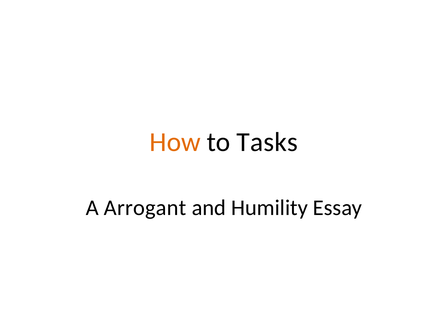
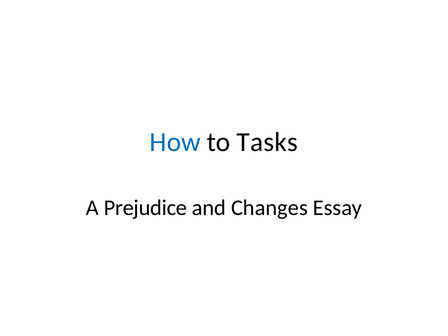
How colour: orange -> blue (175, 142)
Arrogant: Arrogant -> Prejudice (145, 208)
Humility: Humility -> Changes (269, 208)
